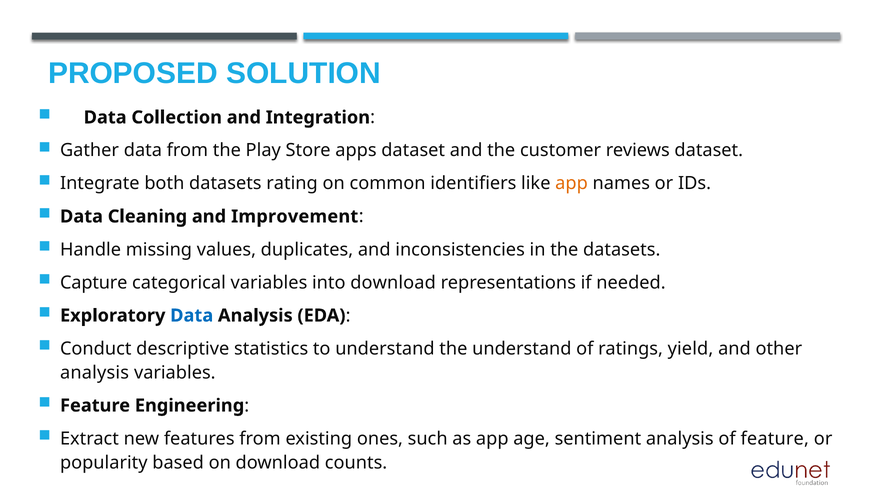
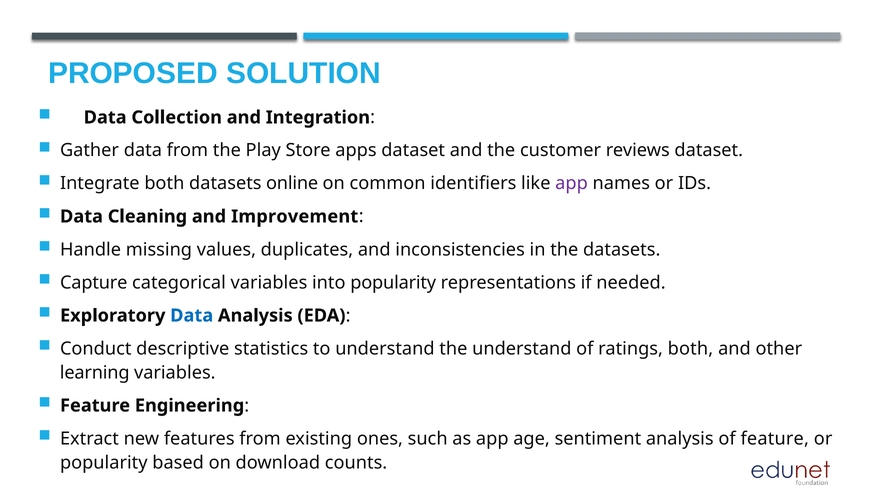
rating: rating -> online (292, 184)
app colour: orange -> purple (572, 184)
into download: download -> popularity (393, 283)
ratings yield: yield -> both (690, 349)
analysis: analysis -> learning (95, 373)
